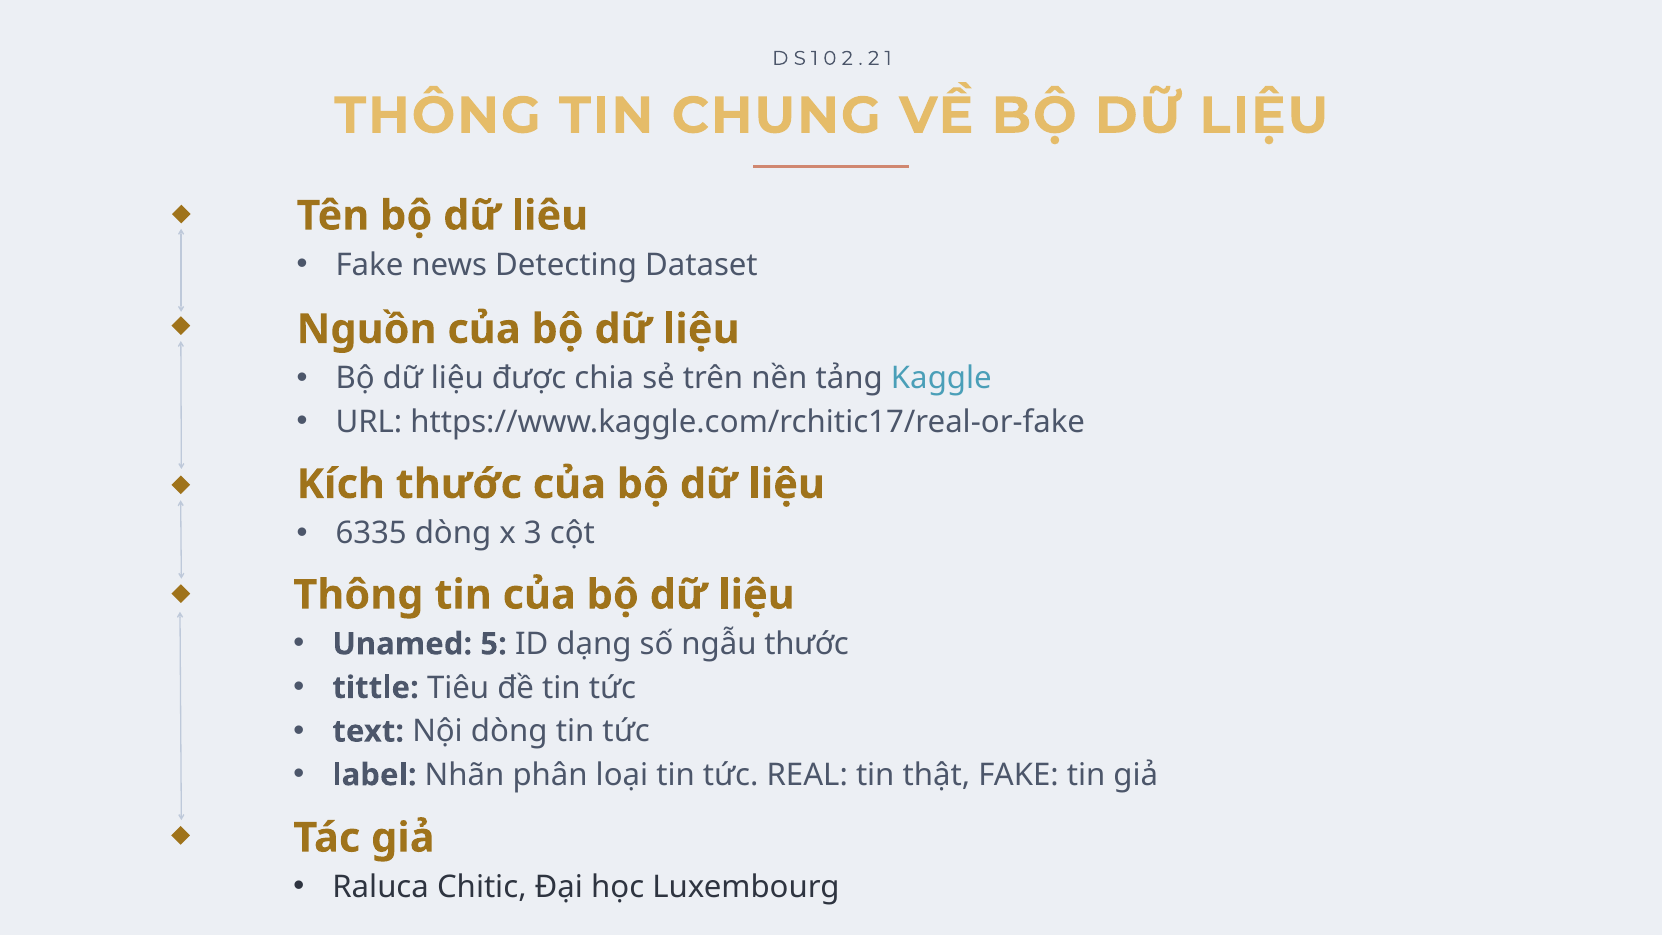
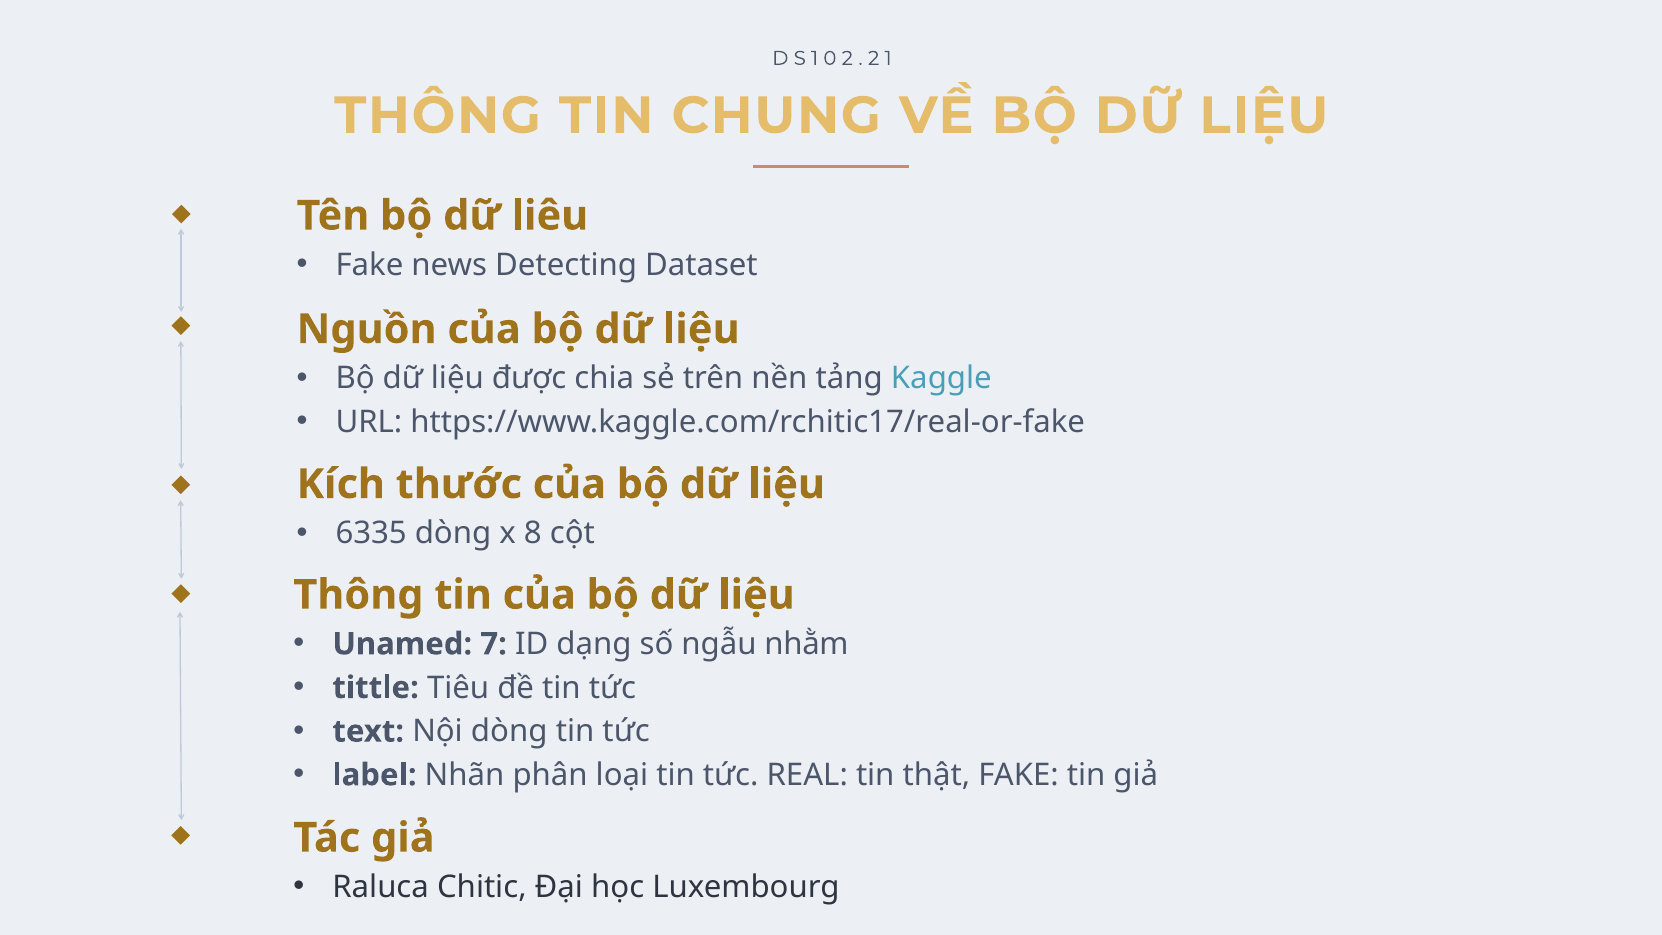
3: 3 -> 8 (533, 534)
5: 5 -> 7 (494, 644)
ngẫu thước: thước -> nhằm (807, 644)
